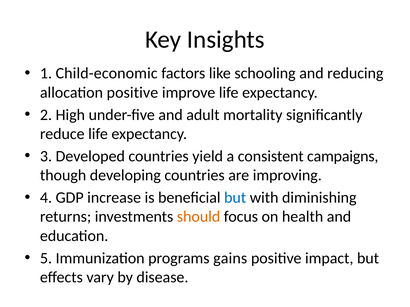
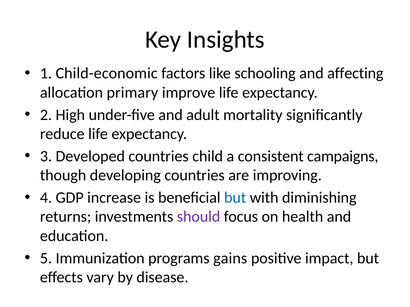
reducing: reducing -> affecting (355, 73)
allocation positive: positive -> primary (132, 93)
yield: yield -> child (208, 156)
should colour: orange -> purple (199, 217)
